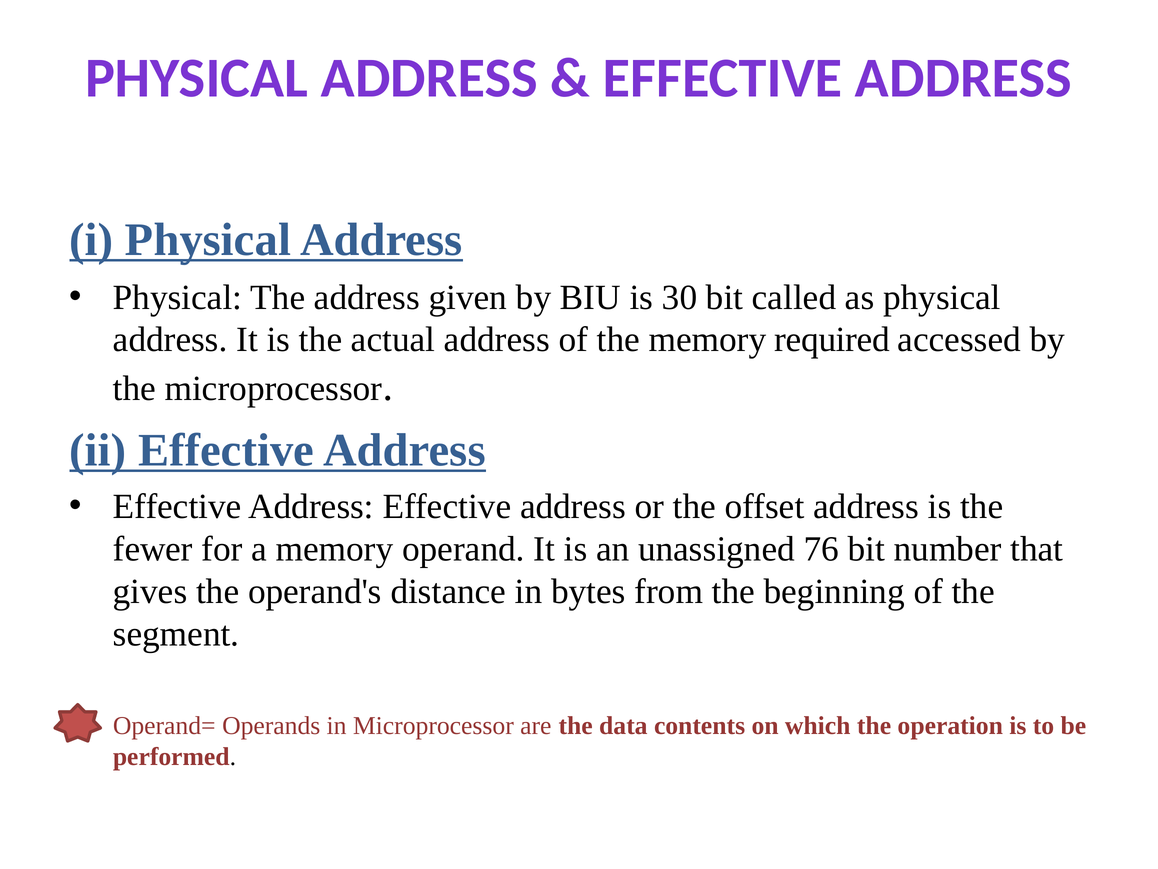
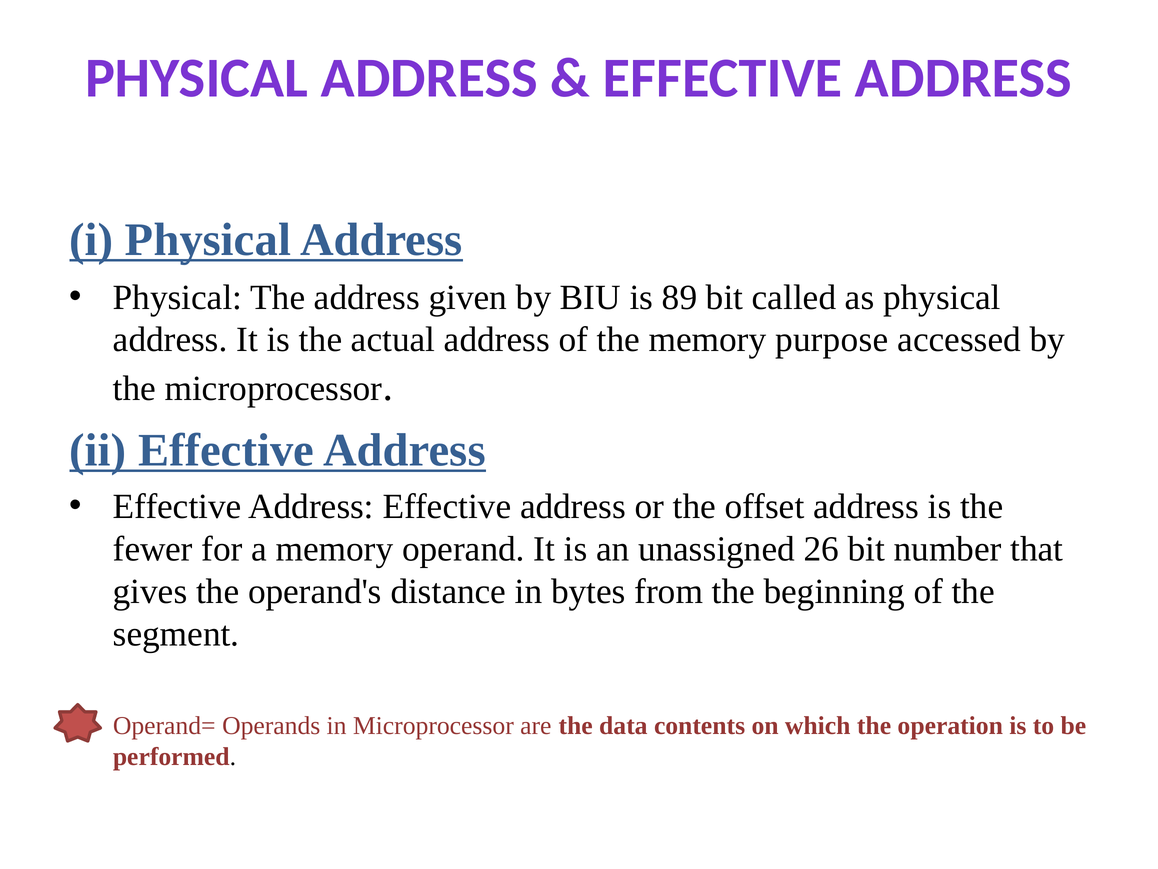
30: 30 -> 89 (680, 297)
required: required -> purpose (832, 340)
76: 76 -> 26 (821, 549)
